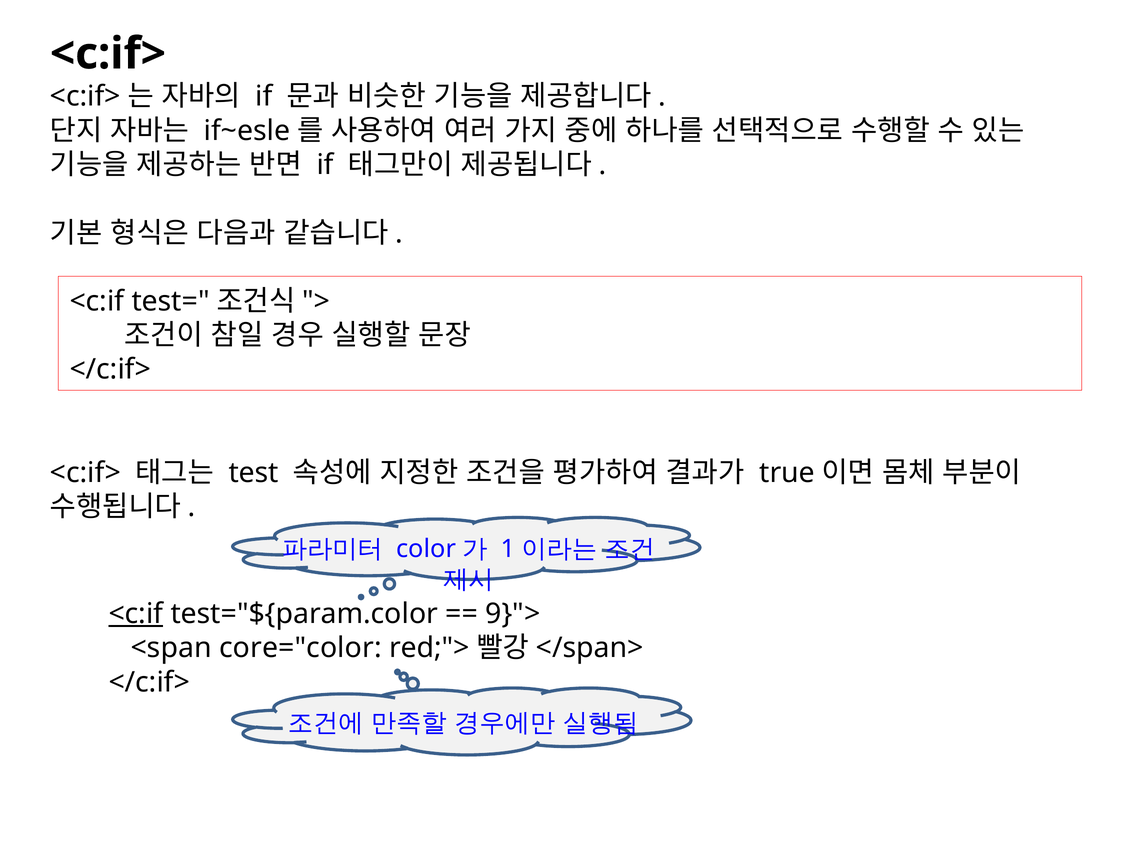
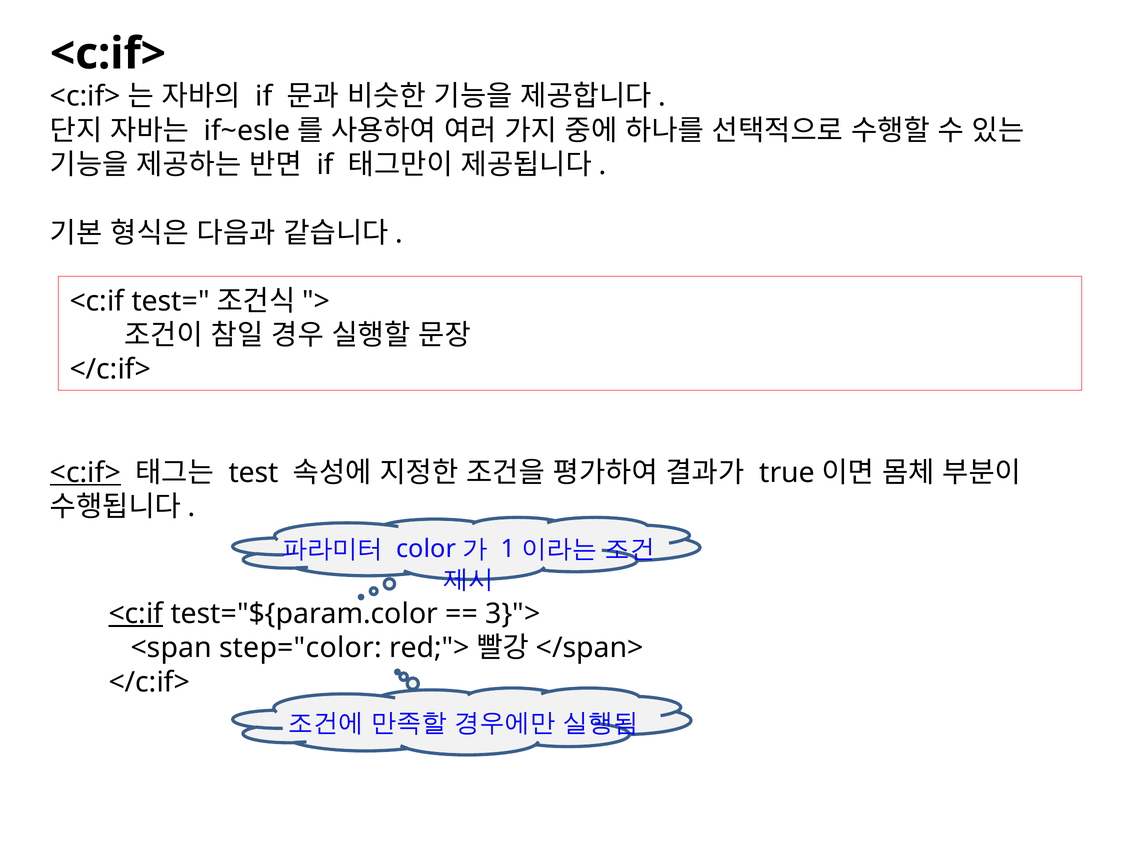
<c:if> underline: none -> present (85, 473)
9}">: 9}"> -> 3}"> (513, 614)
core="color: core="color -> step="color (300, 648)
